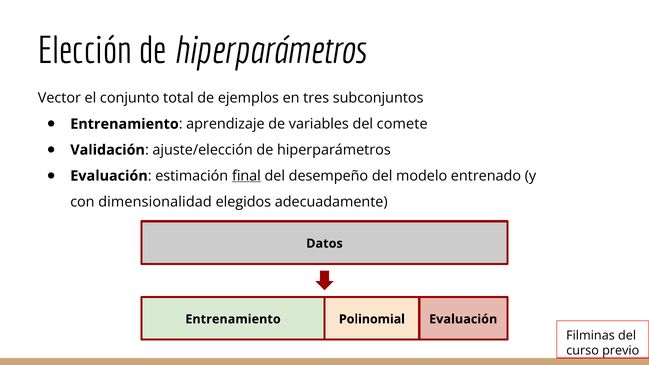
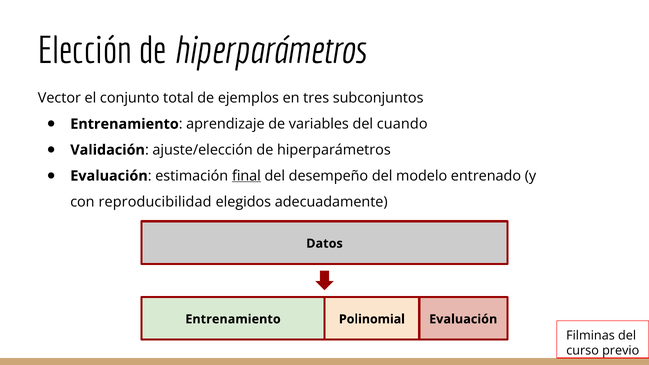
comete: comete -> cuando (402, 124)
dimensionalidad: dimensionalidad -> reproducibilidad (155, 202)
